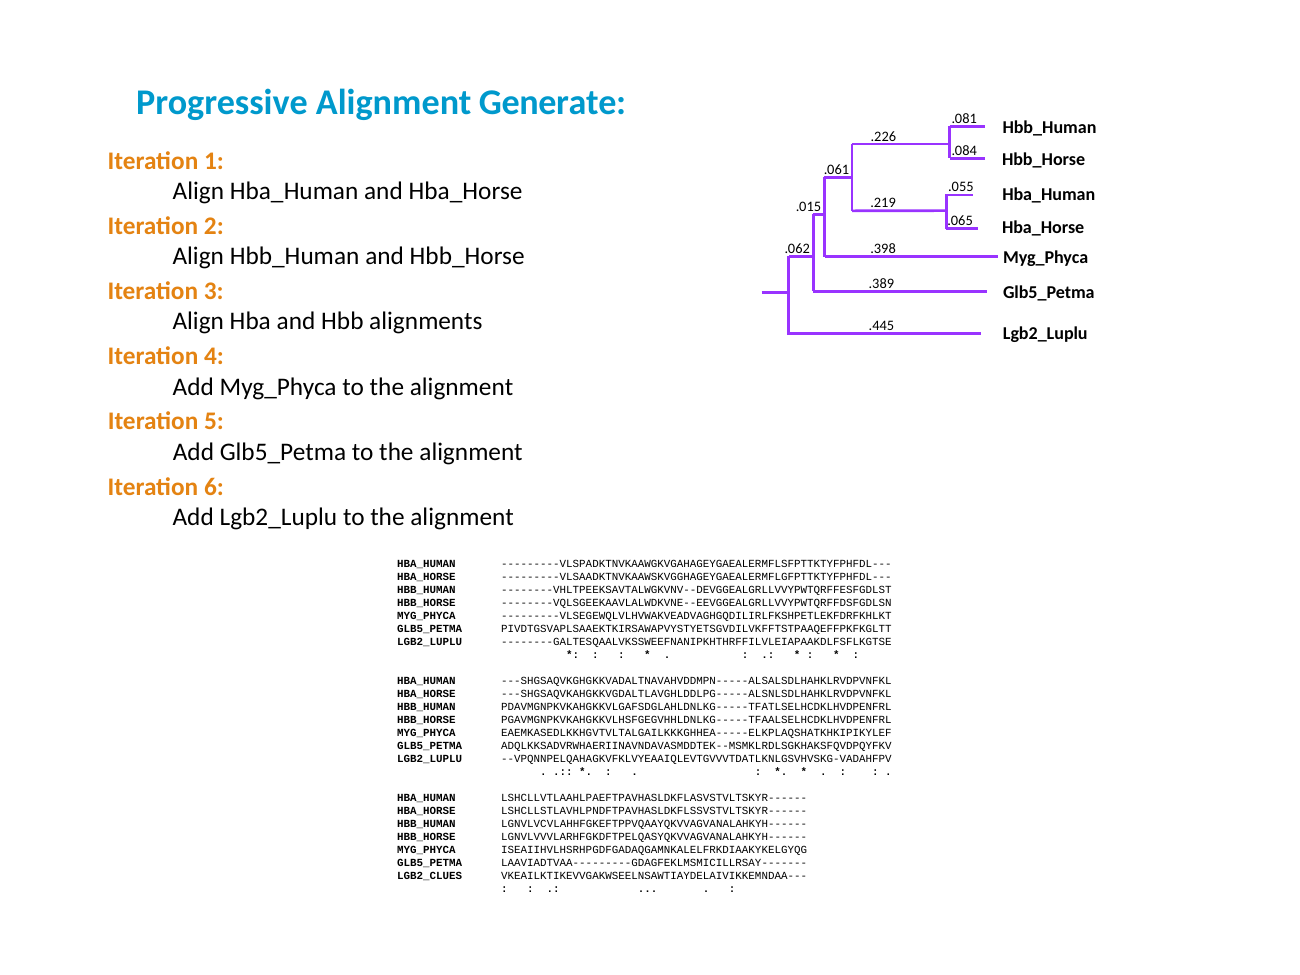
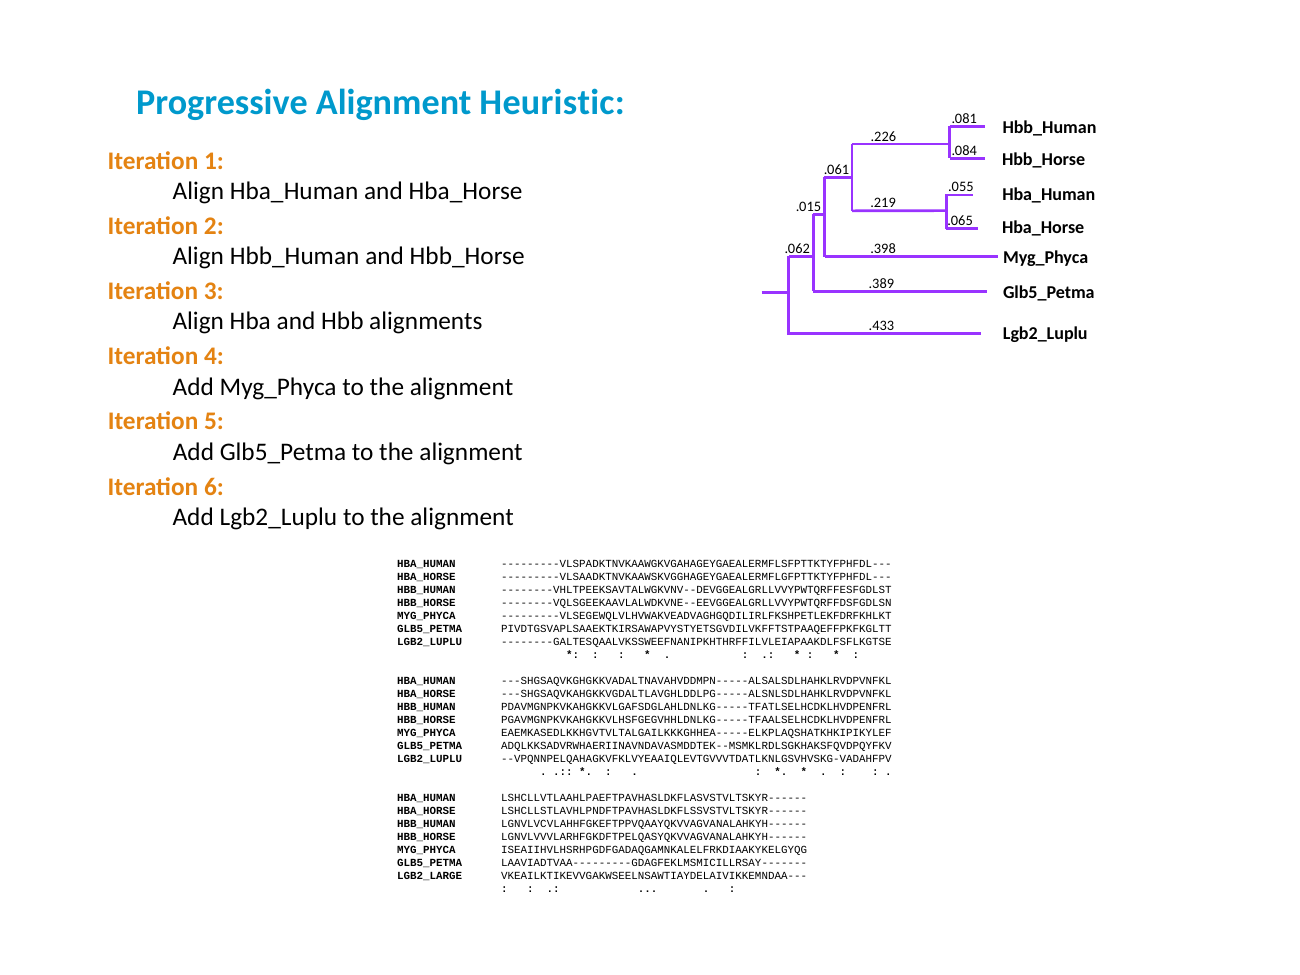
Generate: Generate -> Heuristic (552, 103)
.445: .445 -> .433 (881, 326)
LGB2_CLUES: LGB2_CLUES -> LGB2_LARGE (430, 876)
